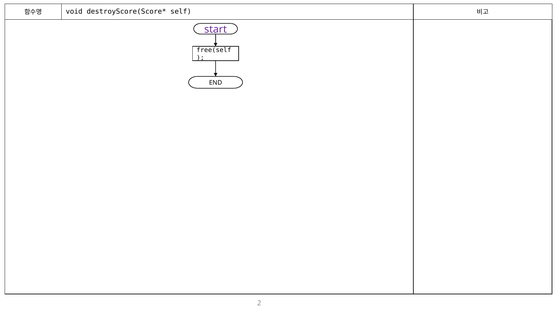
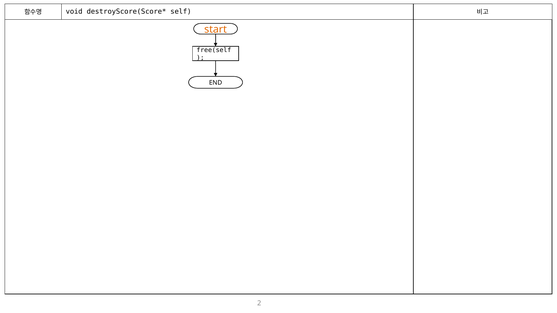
start colour: purple -> orange (216, 29)
